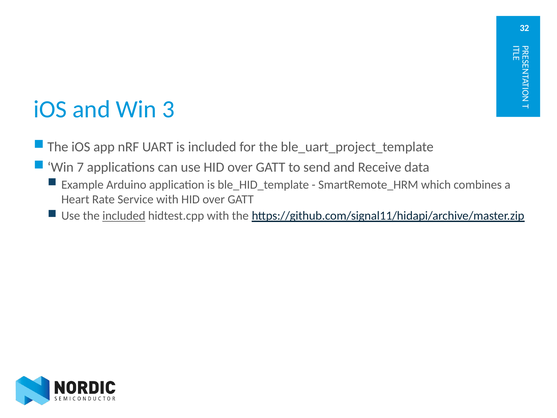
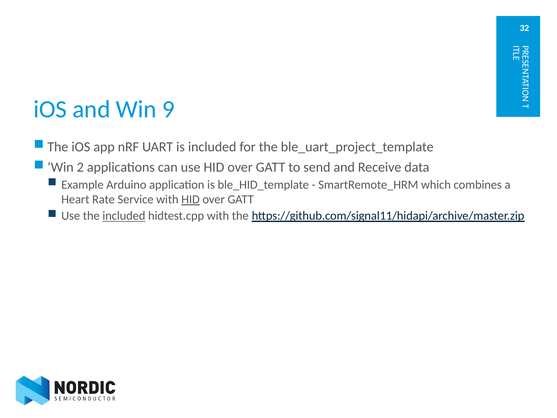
3: 3 -> 9 (169, 109)
7: 7 -> 2 (80, 167)
HID underline: none -> present (191, 199)
